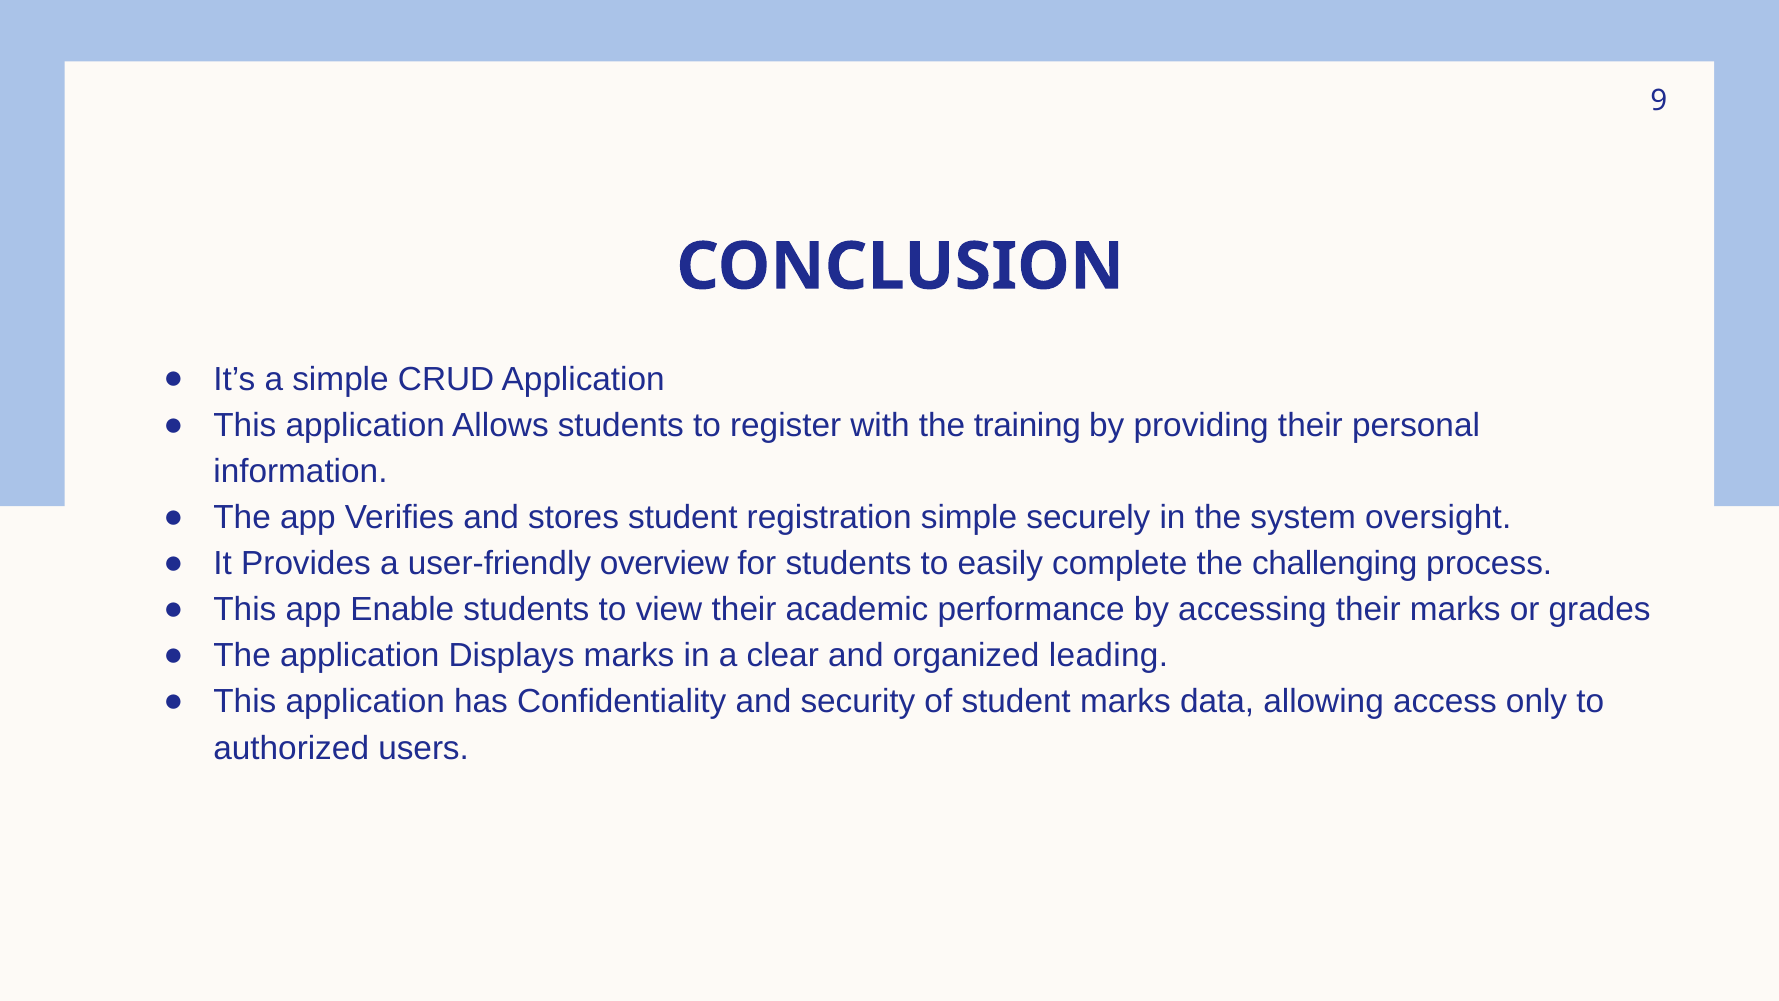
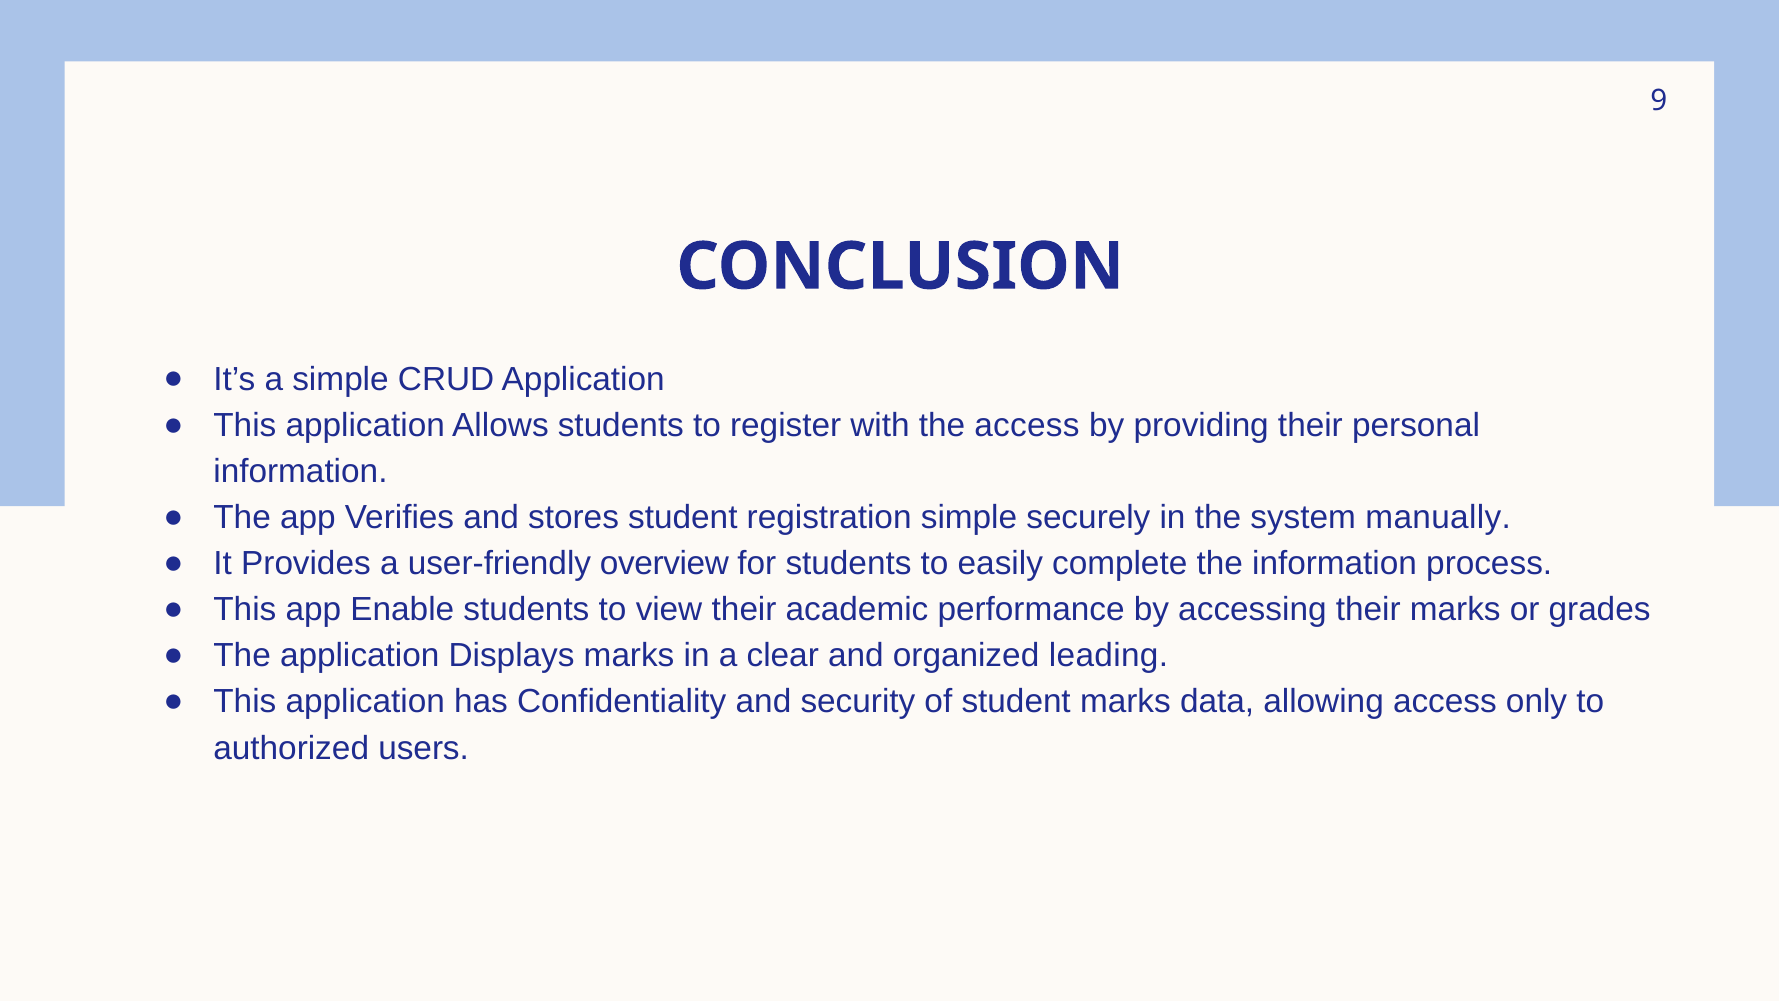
the training: training -> access (1027, 426)
oversight: oversight -> manually (1438, 518)
the challenging: challenging -> information (1335, 564)
